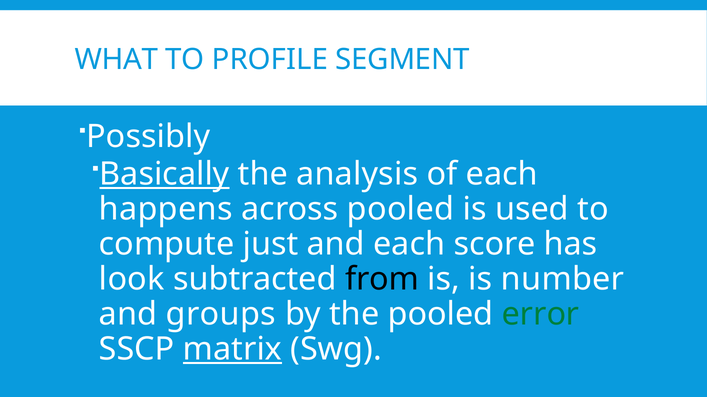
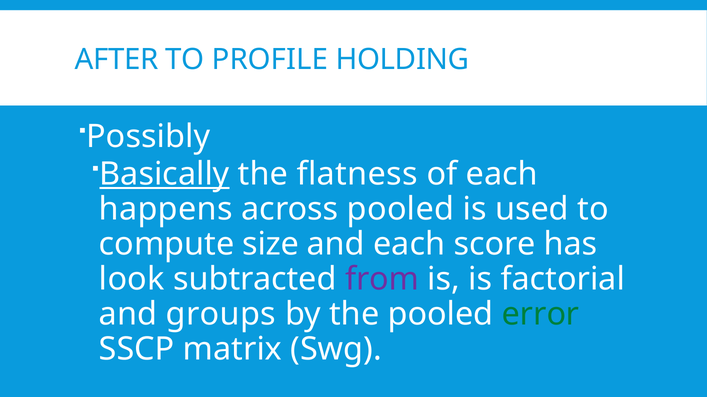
WHAT: WHAT -> AFTER (117, 59)
SEGMENT: SEGMENT -> HOLDING (402, 59)
analysis: analysis -> flatness (357, 175)
just: just -> size (271, 245)
from colour: black -> purple (382, 280)
number: number -> factorial (563, 280)
matrix underline: present -> none (232, 349)
